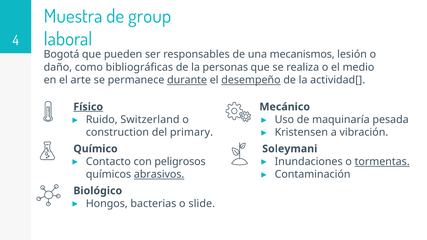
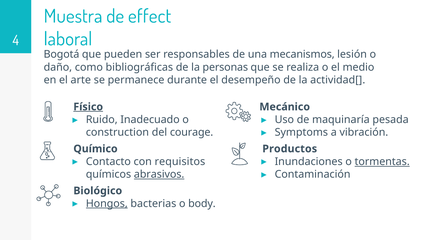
group: group -> effect (150, 16)
durante underline: present -> none (187, 80)
desempeño underline: present -> none (251, 80)
Switzerland: Switzerland -> Inadecuado (150, 120)
Kristensen: Kristensen -> Symptoms (301, 133)
primary: primary -> courage (192, 133)
Soleymani: Soleymani -> Productos (290, 149)
peligrosos: peligrosos -> requisitos (180, 162)
Hongos underline: none -> present (107, 204)
slide: slide -> body (202, 204)
